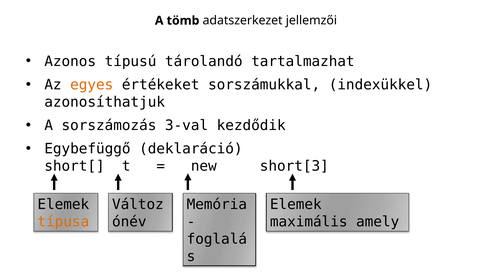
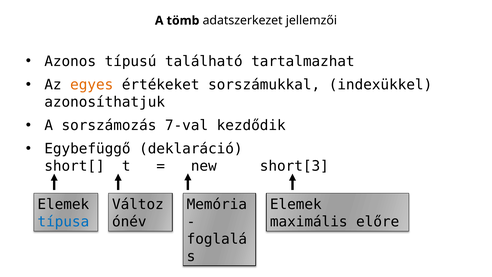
tárolandó: tárolandó -> található (204, 61)
3-val: 3-val -> 7-val (187, 125)
típusa colour: orange -> blue (63, 222)
amely: amely -> előre (378, 222)
